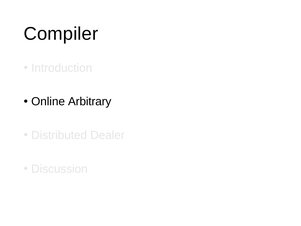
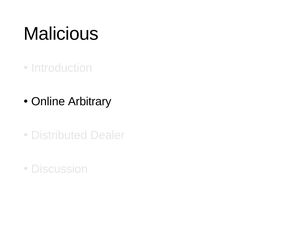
Compiler: Compiler -> Malicious (61, 34)
